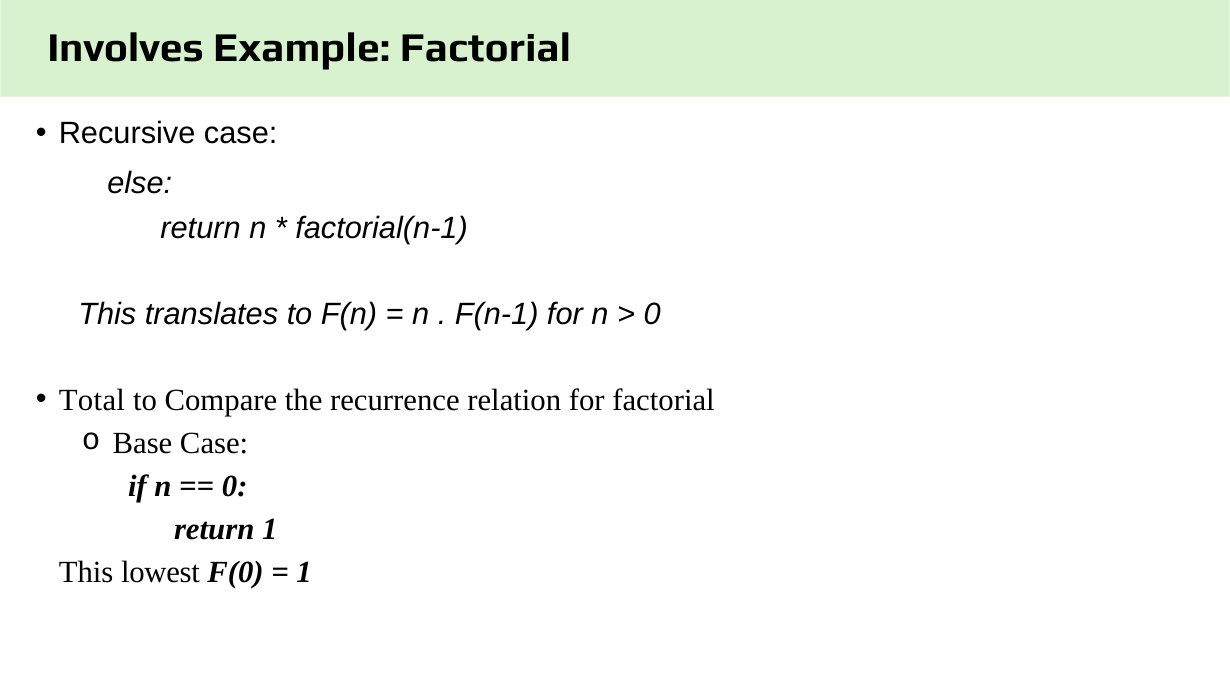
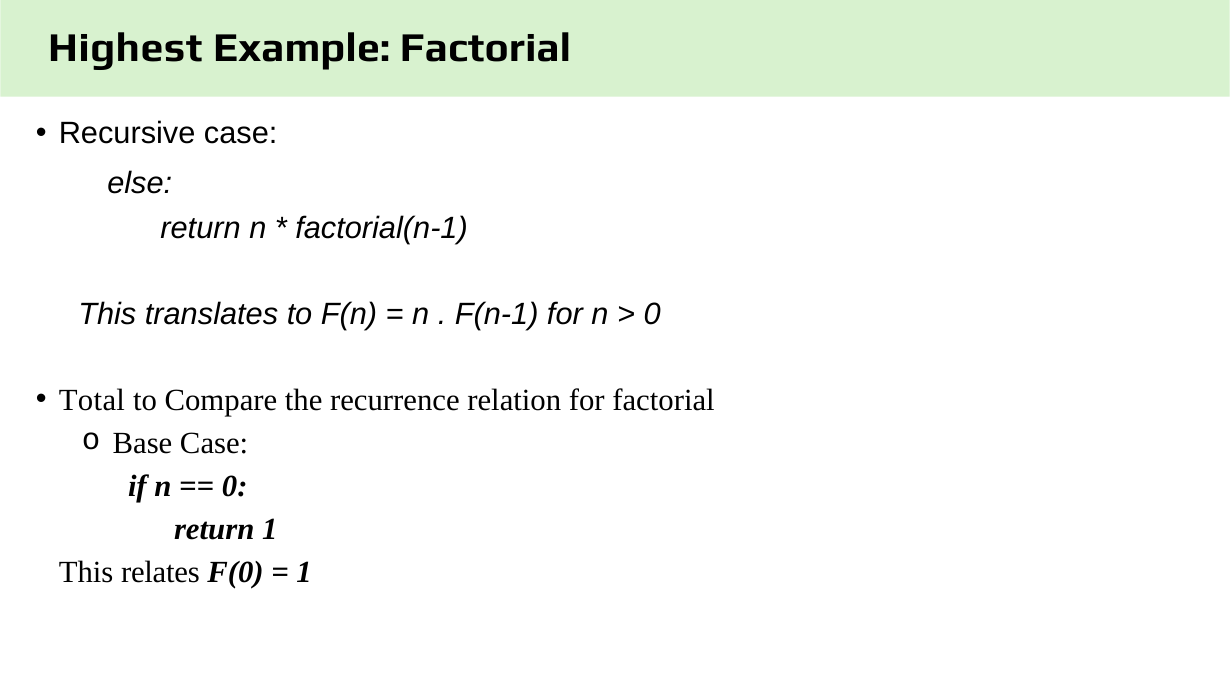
Involves: Involves -> Highest (125, 48)
lowest: lowest -> relates (160, 573)
